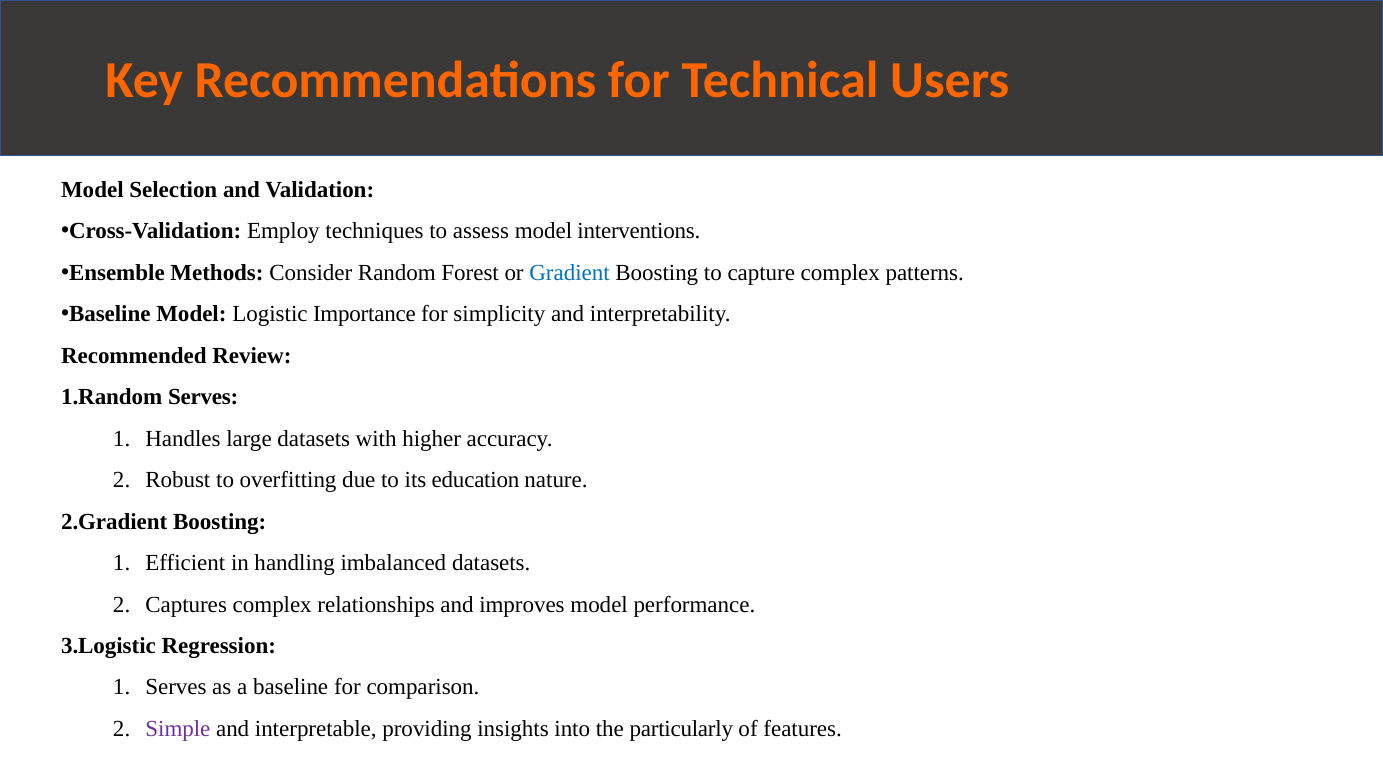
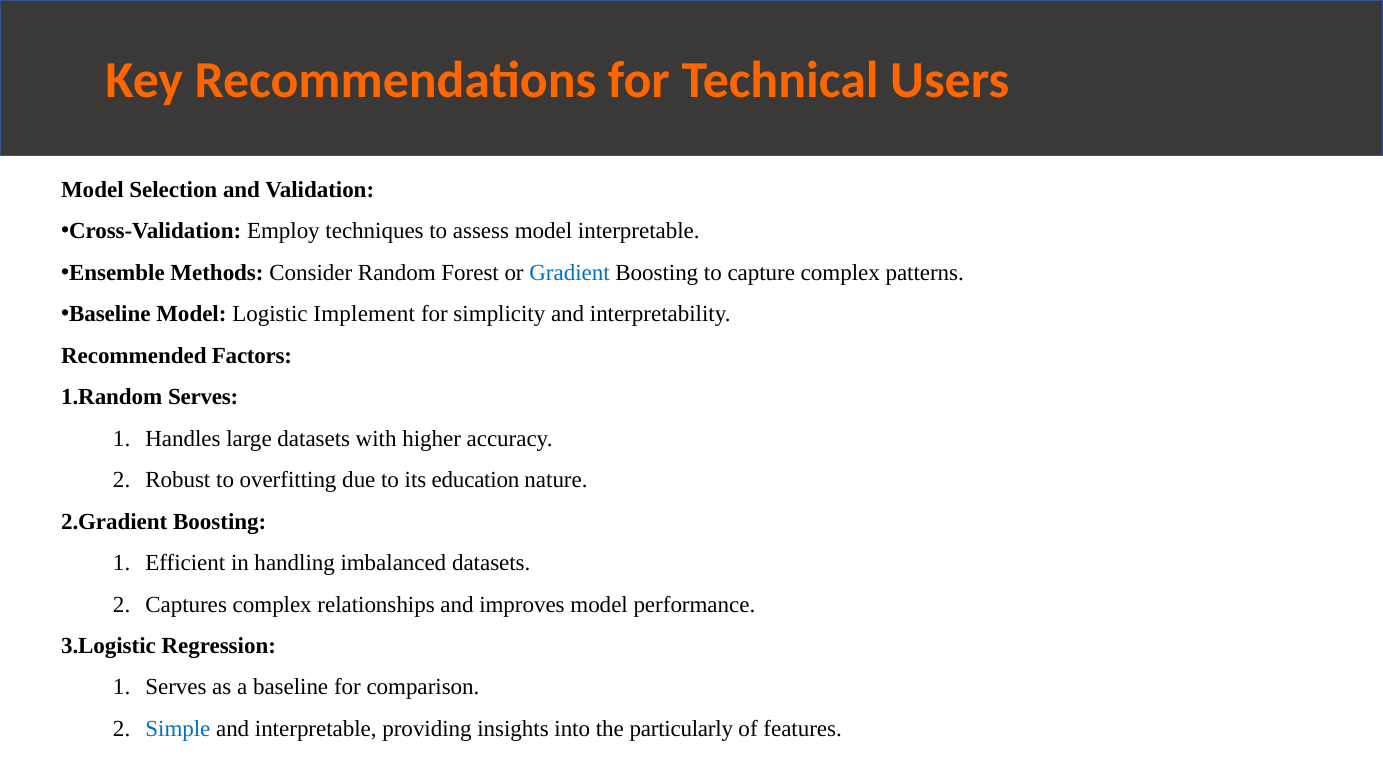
model interventions: interventions -> interpretable (639, 231)
Importance: Importance -> Implement (364, 314)
Review: Review -> Factors (252, 356)
Simple colour: purple -> blue (178, 729)
